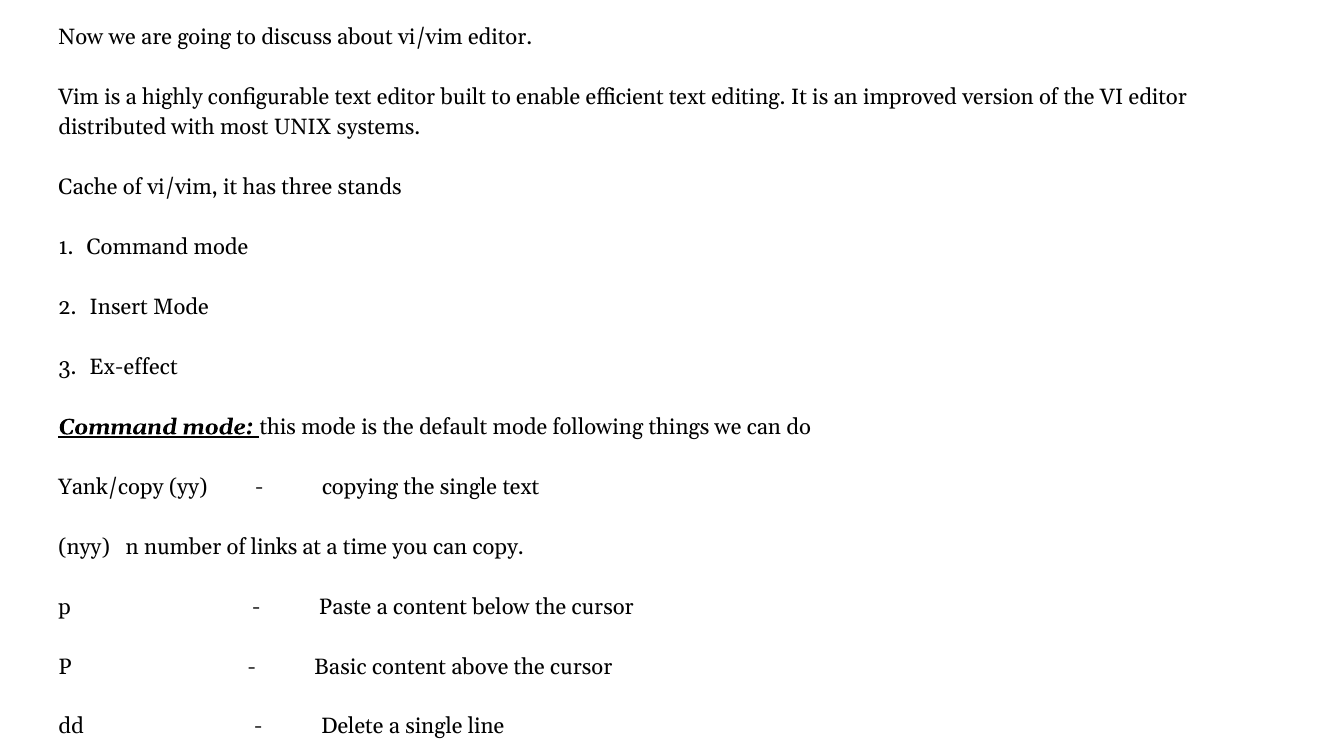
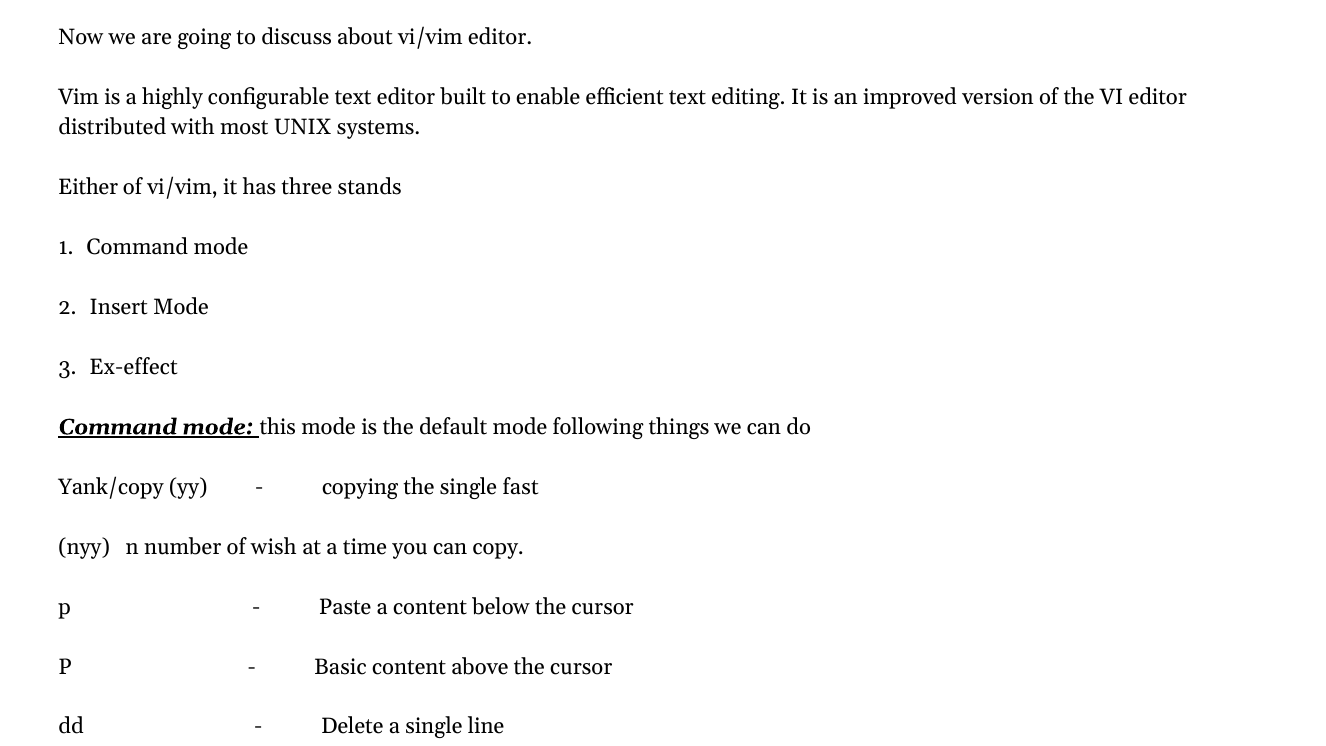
Cache: Cache -> Either (88, 187)
single text: text -> fast (521, 487)
links: links -> wish (274, 547)
